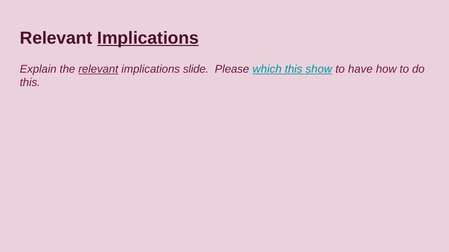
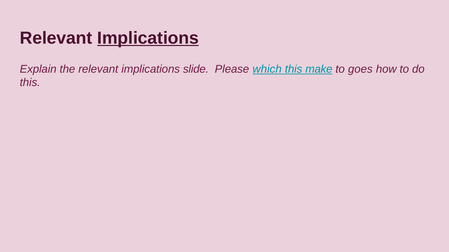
relevant underline: present -> none (98, 69)
show: show -> make (319, 69)
have: have -> goes (360, 69)
